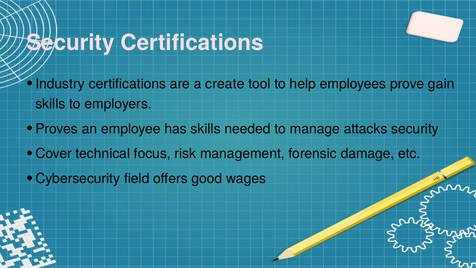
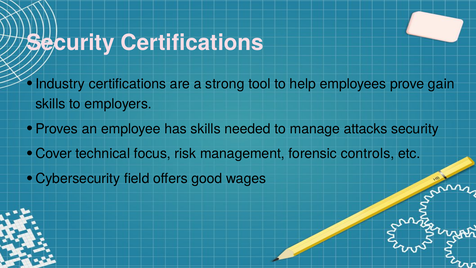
create: create -> strong (225, 84)
damage: damage -> controls (367, 154)
